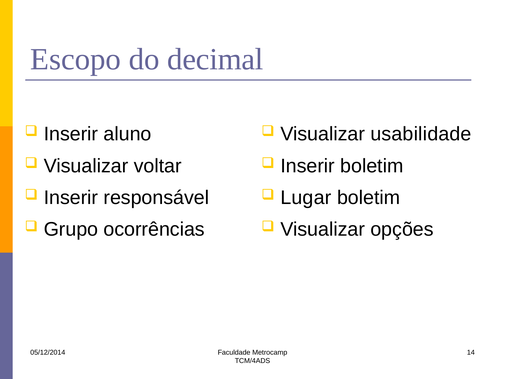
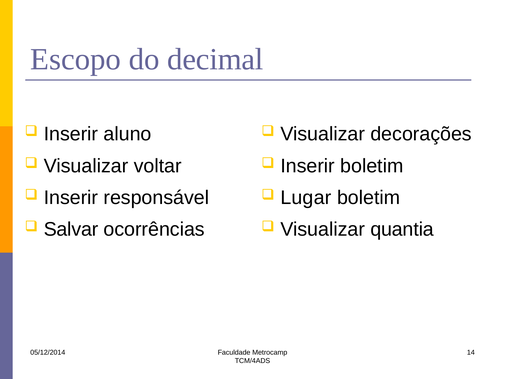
usabilidade: usabilidade -> decorações (421, 134)
Grupo: Grupo -> Salvar (71, 229)
opções: opções -> quantia (402, 229)
